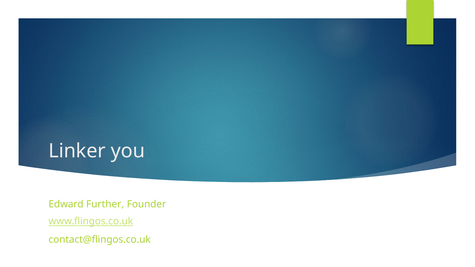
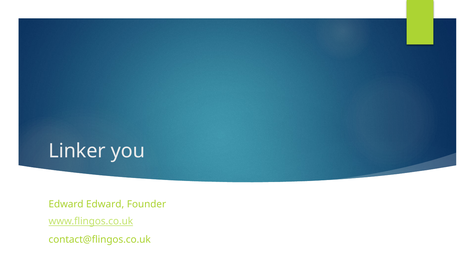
Edward Further: Further -> Edward (105, 205)
